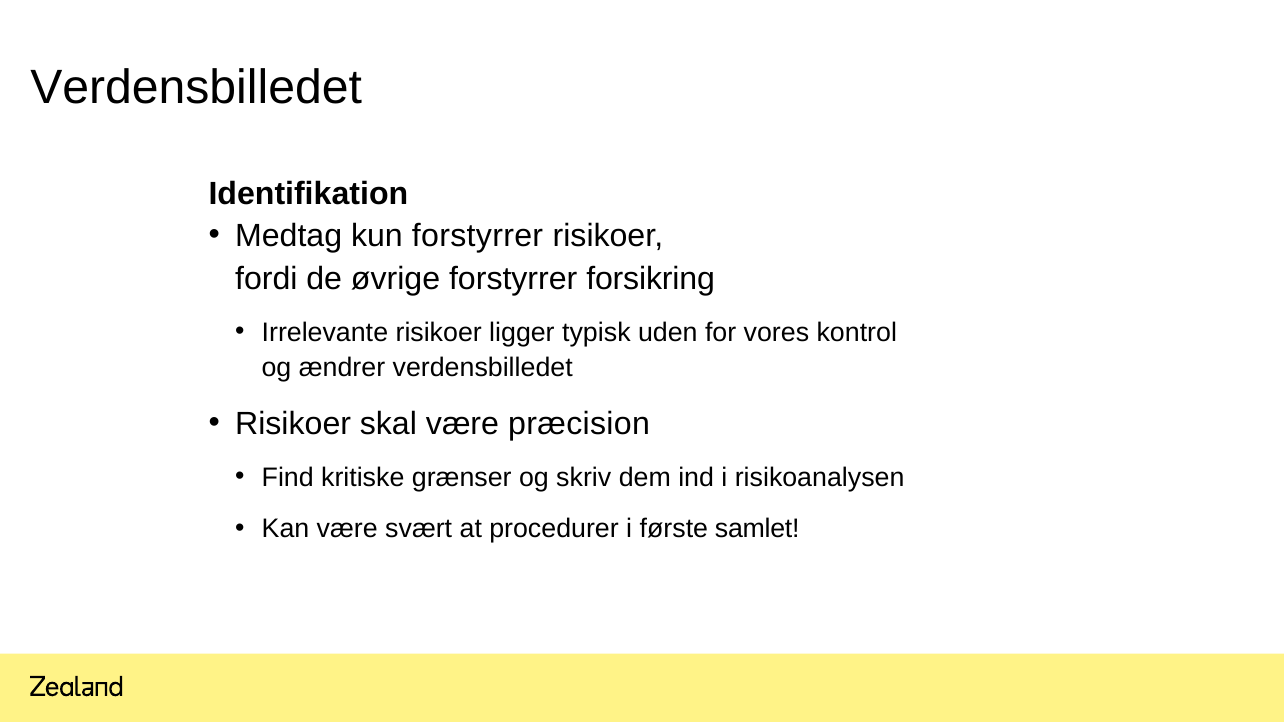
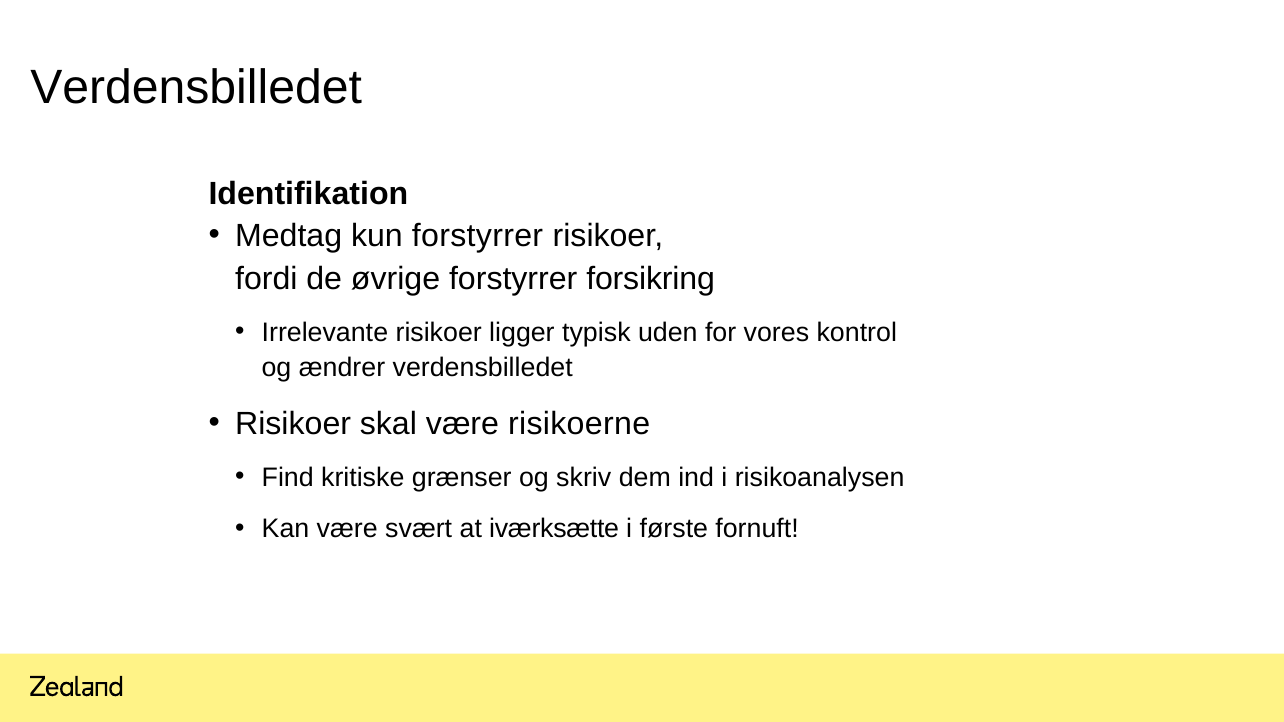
præcision: præcision -> risikoerne (579, 424)
procedurer: procedurer -> iværksætte (554, 529)
samlet: samlet -> fornuft (757, 529)
